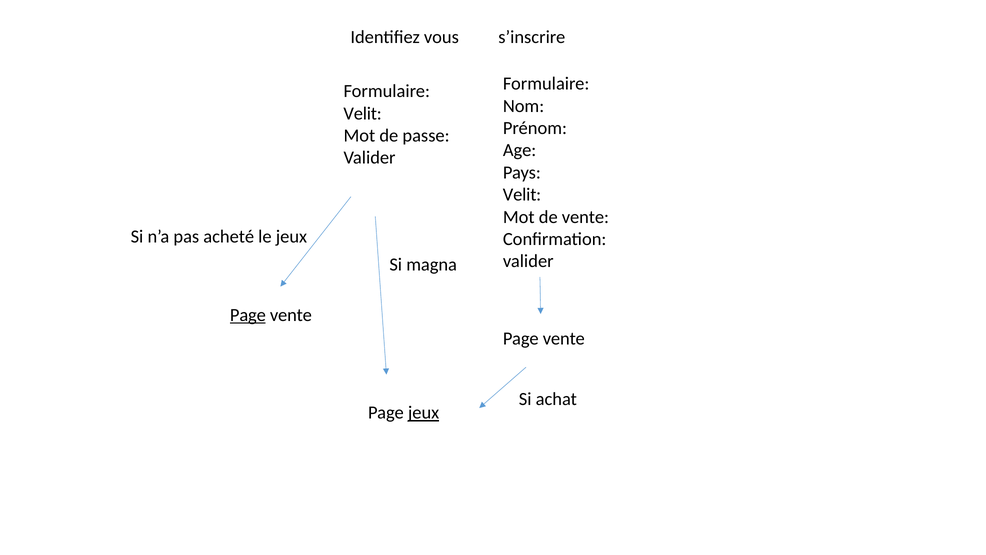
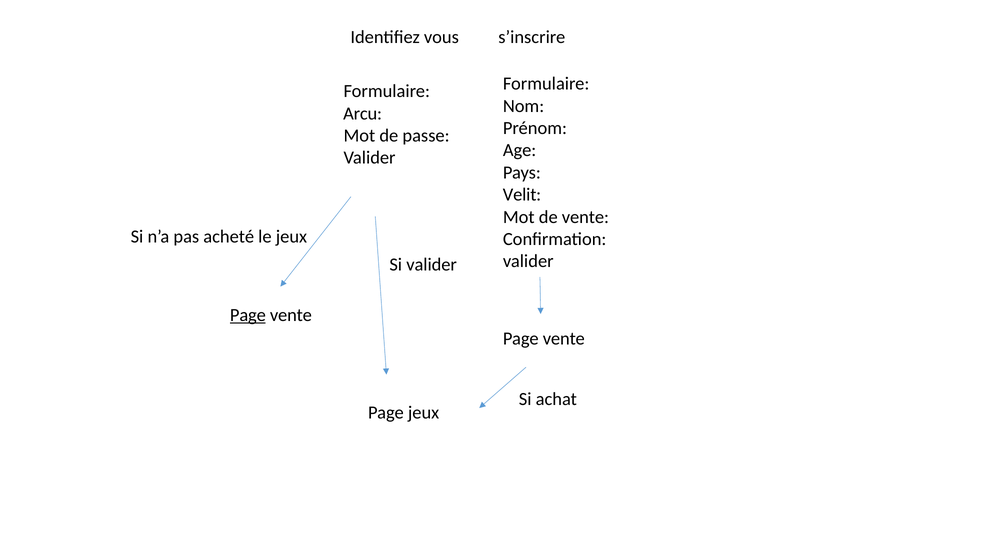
Velit: Velit -> Arcu (363, 113)
Si magna: magna -> valider (432, 265)
jeux underline: present -> none (424, 412)
